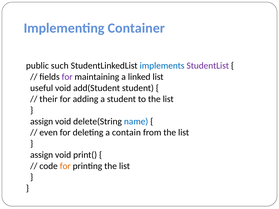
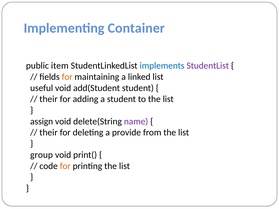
such: such -> item (60, 66)
for colour: purple -> orange (67, 77)
name colour: blue -> purple (136, 122)
even: even -> their (49, 133)
contain: contain -> provide (126, 133)
assign: assign -> group (42, 155)
